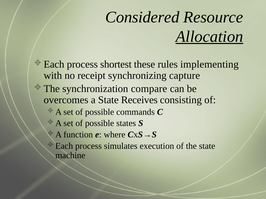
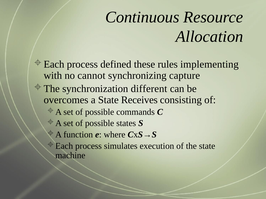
Considered: Considered -> Continuous (142, 17)
Allocation underline: present -> none (209, 37)
shortest: shortest -> defined (116, 64)
receipt: receipt -> cannot (91, 76)
compare: compare -> different (149, 89)
